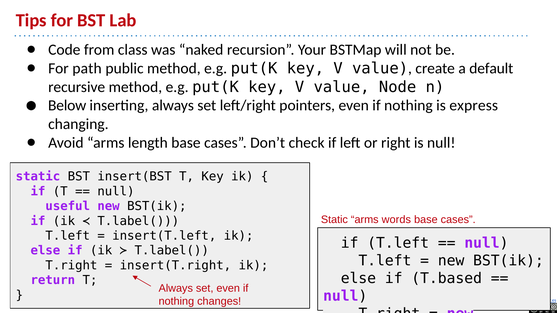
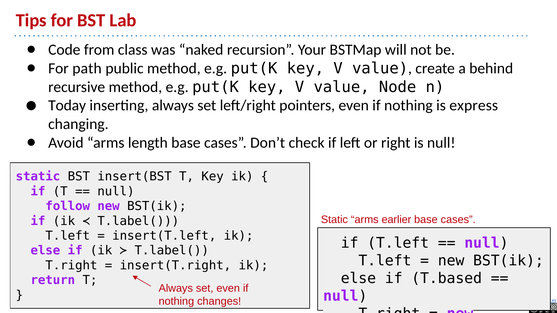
default: default -> behind (491, 68)
Below: Below -> Today (67, 106)
useful: useful -> follow (68, 206)
words: words -> earlier (396, 220)
